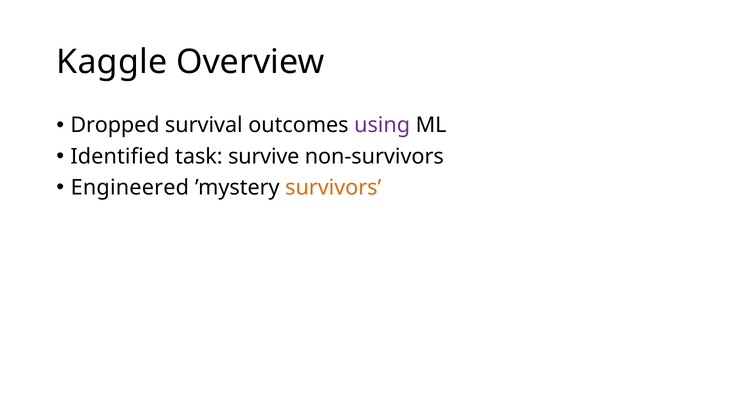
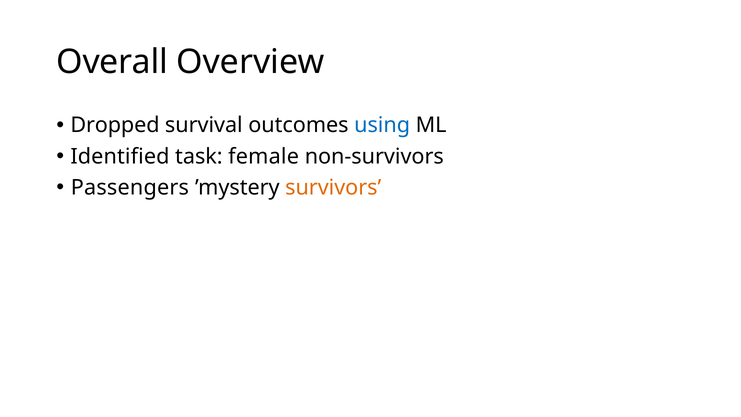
Kaggle: Kaggle -> Overall (112, 62)
using colour: purple -> blue (382, 125)
survive: survive -> female (264, 156)
Engineered: Engineered -> Passengers (130, 187)
